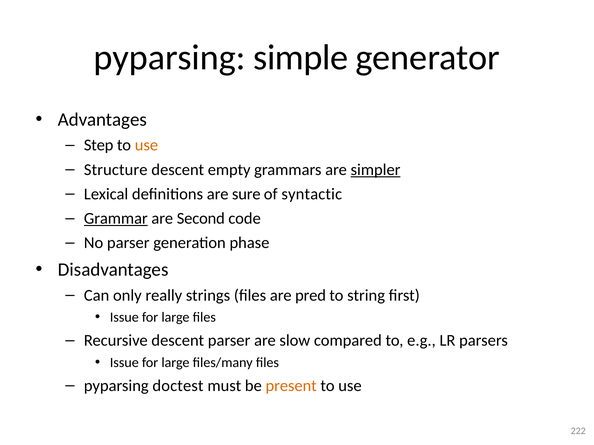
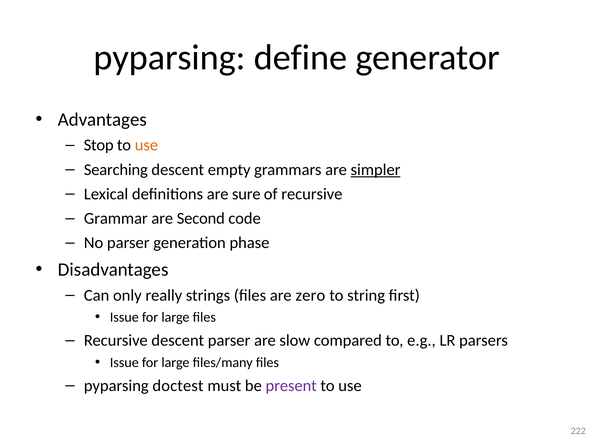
simple: simple -> define (301, 58)
Step: Step -> Stop (99, 145)
Structure: Structure -> Searching (116, 170)
of syntactic: syntactic -> recursive (312, 194)
Grammar underline: present -> none (116, 219)
pred: pred -> zero (310, 296)
present colour: orange -> purple (291, 386)
